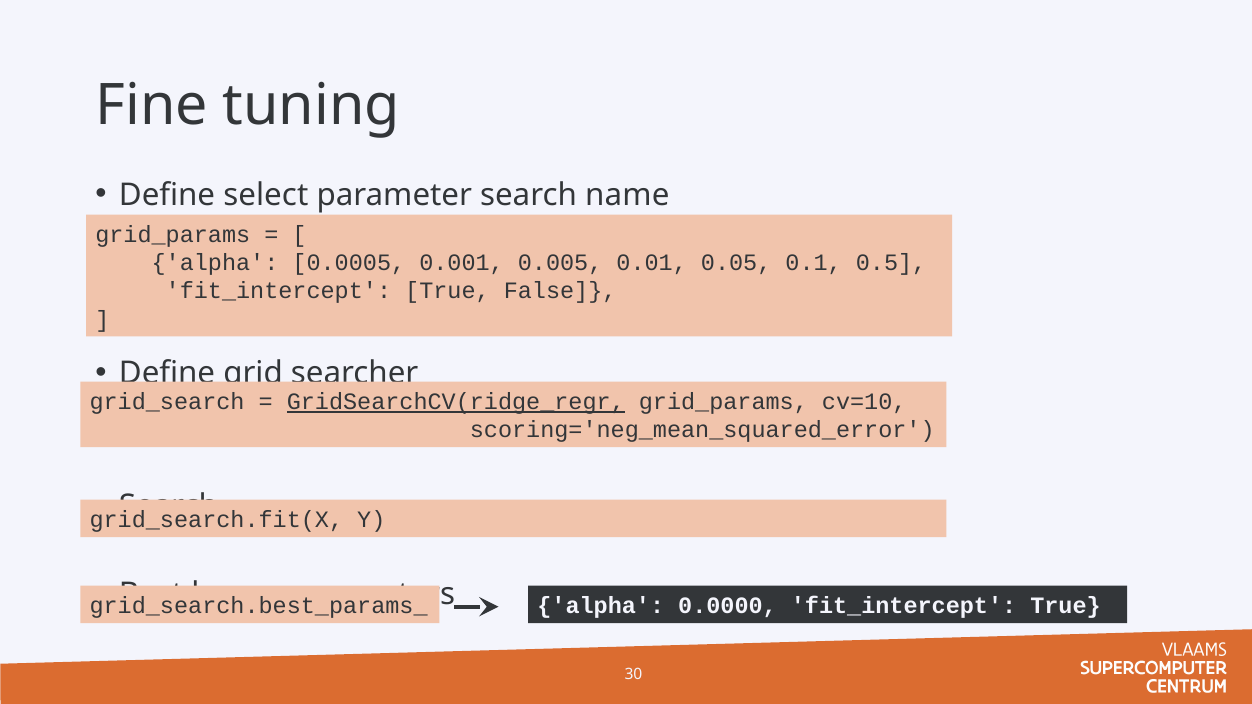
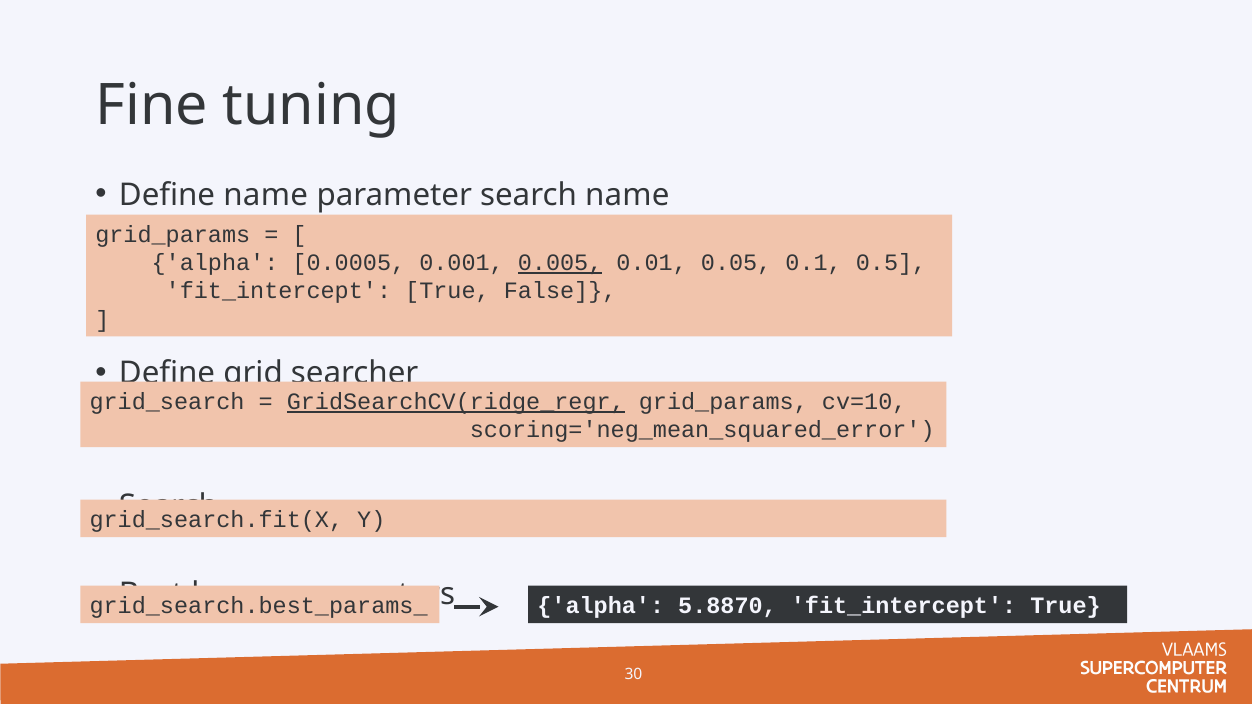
Define select: select -> name (266, 195)
0.005 underline: none -> present (560, 263)
0.0000: 0.0000 -> 5.8870 (727, 606)
